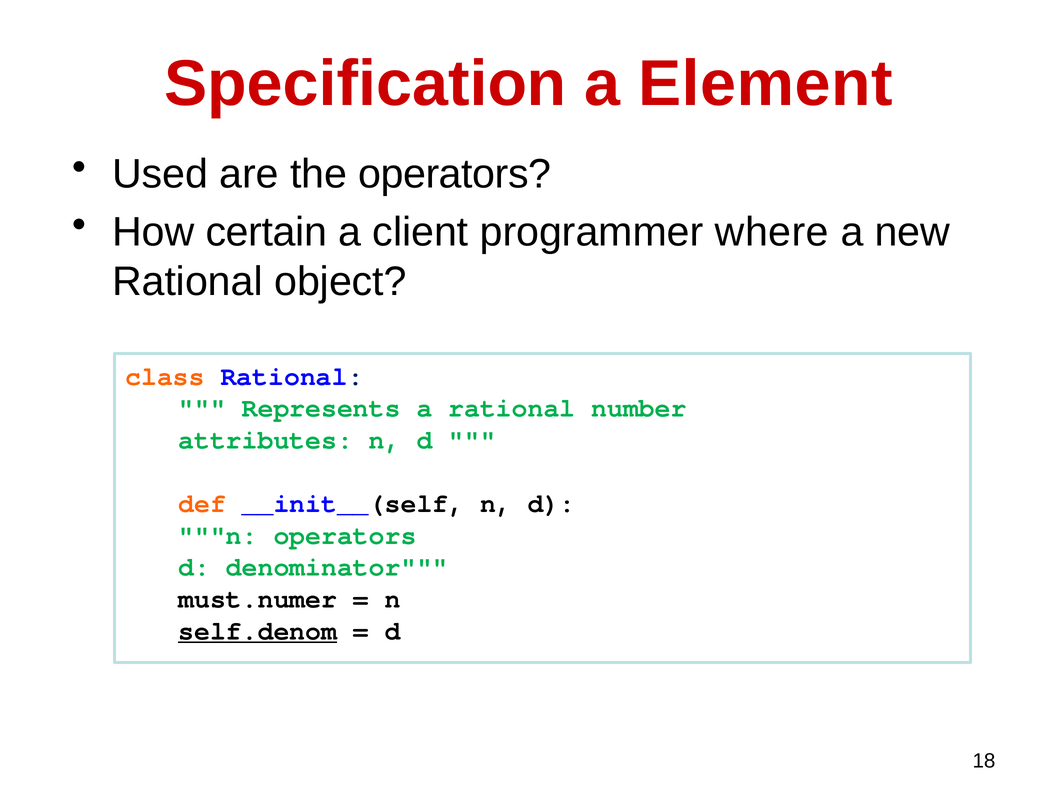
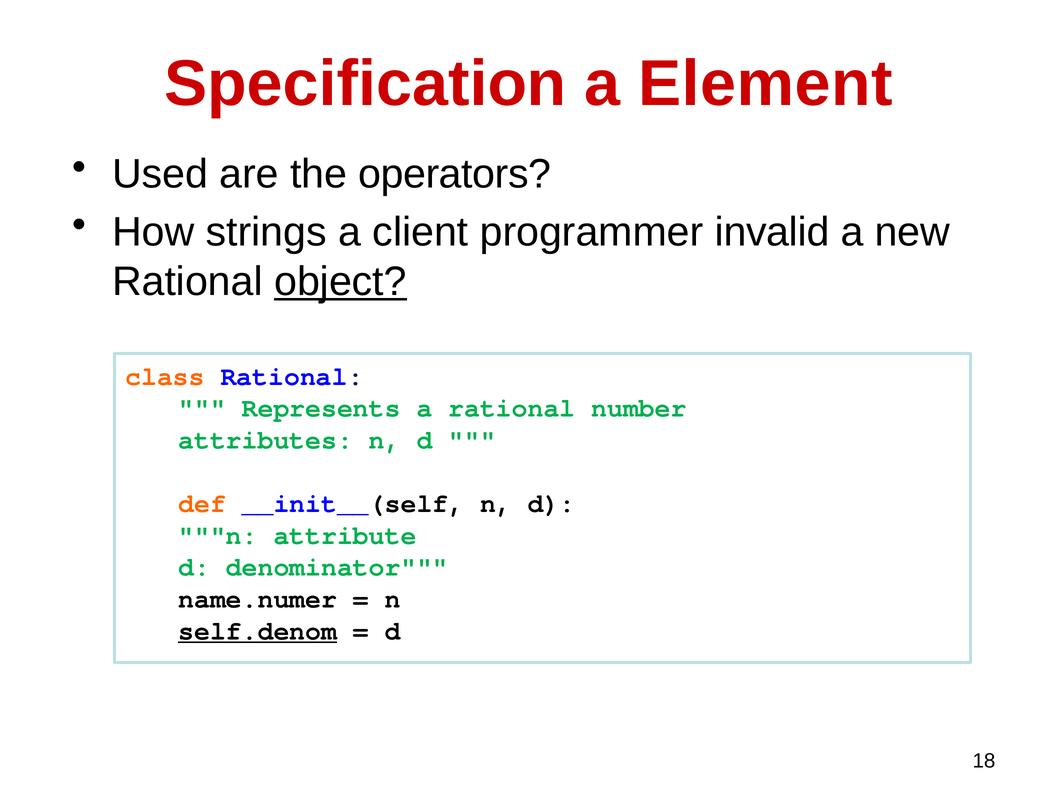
certain: certain -> strings (266, 232)
where: where -> invalid (772, 232)
object underline: none -> present (340, 281)
n operators: operators -> attribute (345, 535)
must.numer: must.numer -> name.numer (258, 598)
